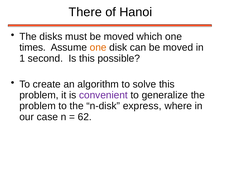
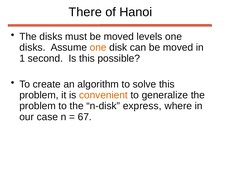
which: which -> levels (150, 37)
times: times -> disks (32, 47)
convenient colour: purple -> orange (103, 95)
62: 62 -> 67 (85, 117)
